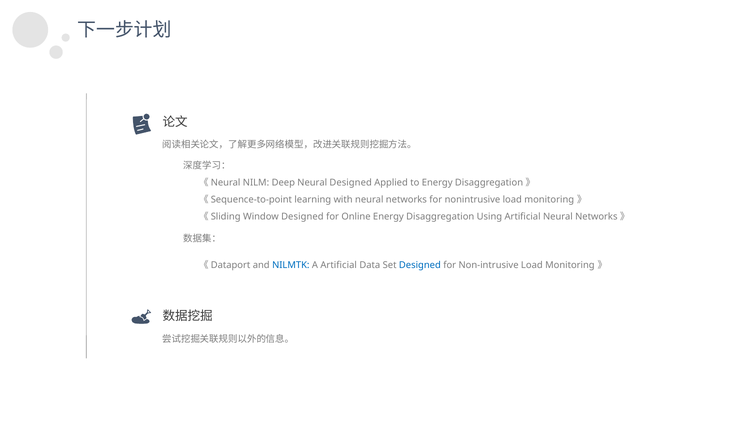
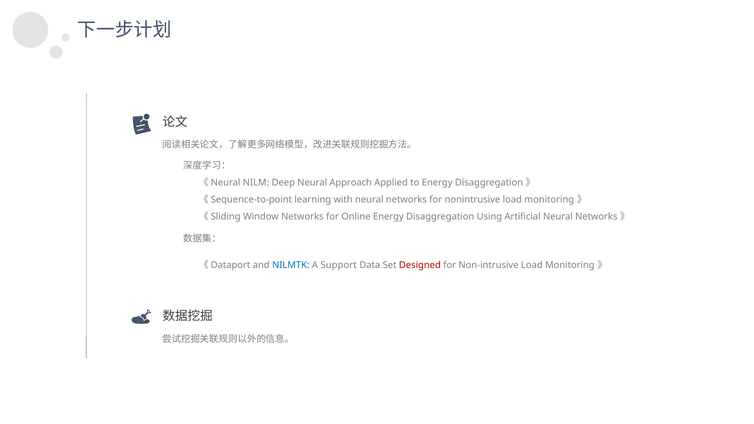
Neural Designed: Designed -> Approach (351, 183)
Window Designed: Designed -> Networks (302, 217)
A Artificial: Artificial -> Support (339, 265)
Designed colour: blue -> red (420, 265)
